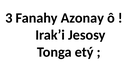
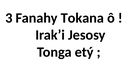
Azonay: Azonay -> Tokana (82, 18)
